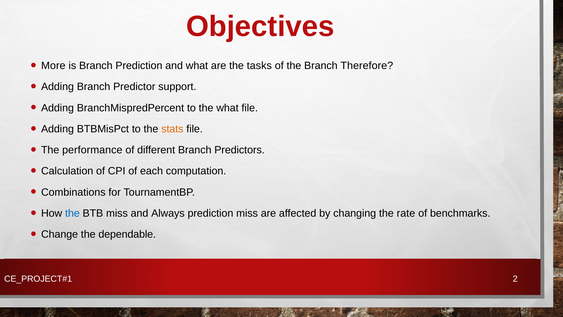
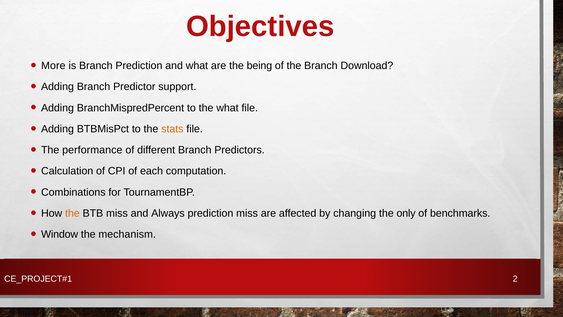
tasks: tasks -> being (259, 66)
Therefore: Therefore -> Download (367, 66)
the colour: blue -> orange (72, 213)
rate: rate -> only (406, 213)
Change: Change -> Window (60, 234)
dependable: dependable -> mechanism (127, 234)
